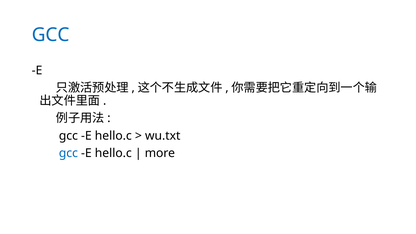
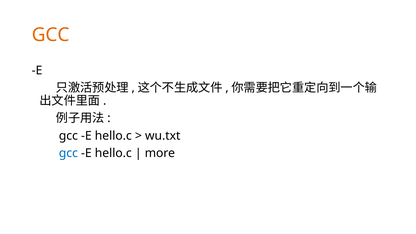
GCC colour: blue -> orange (51, 35)
